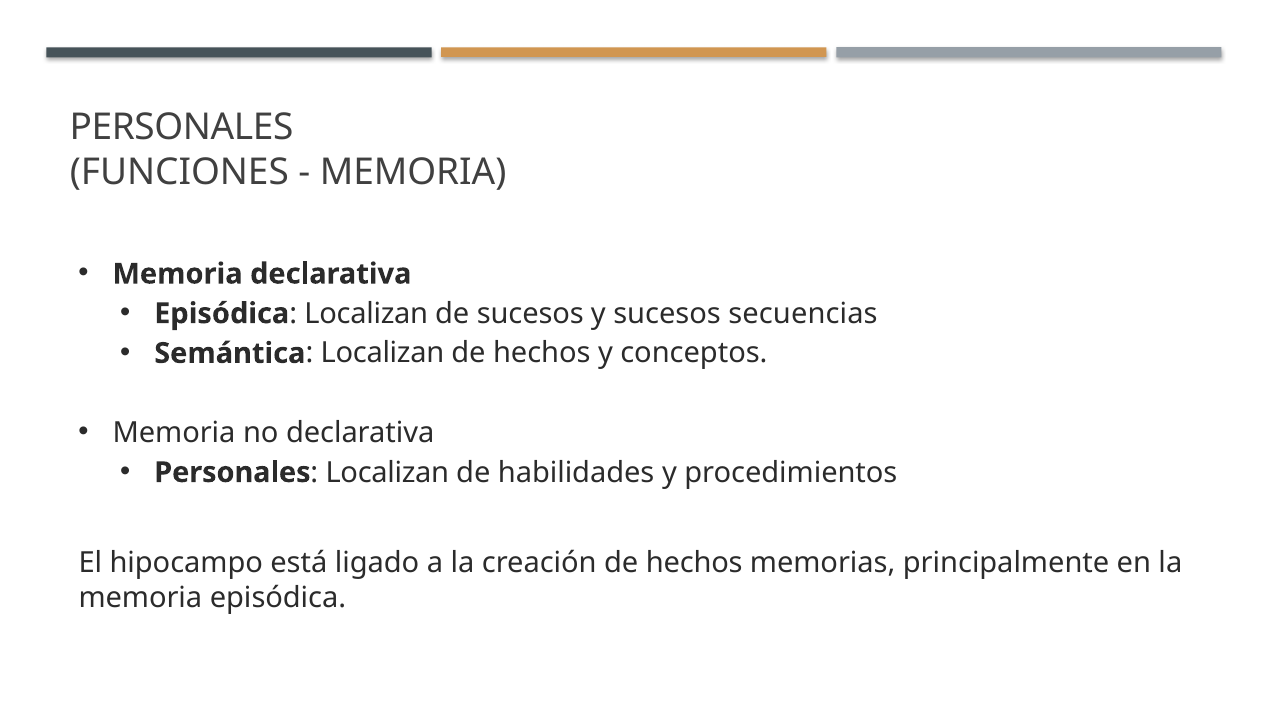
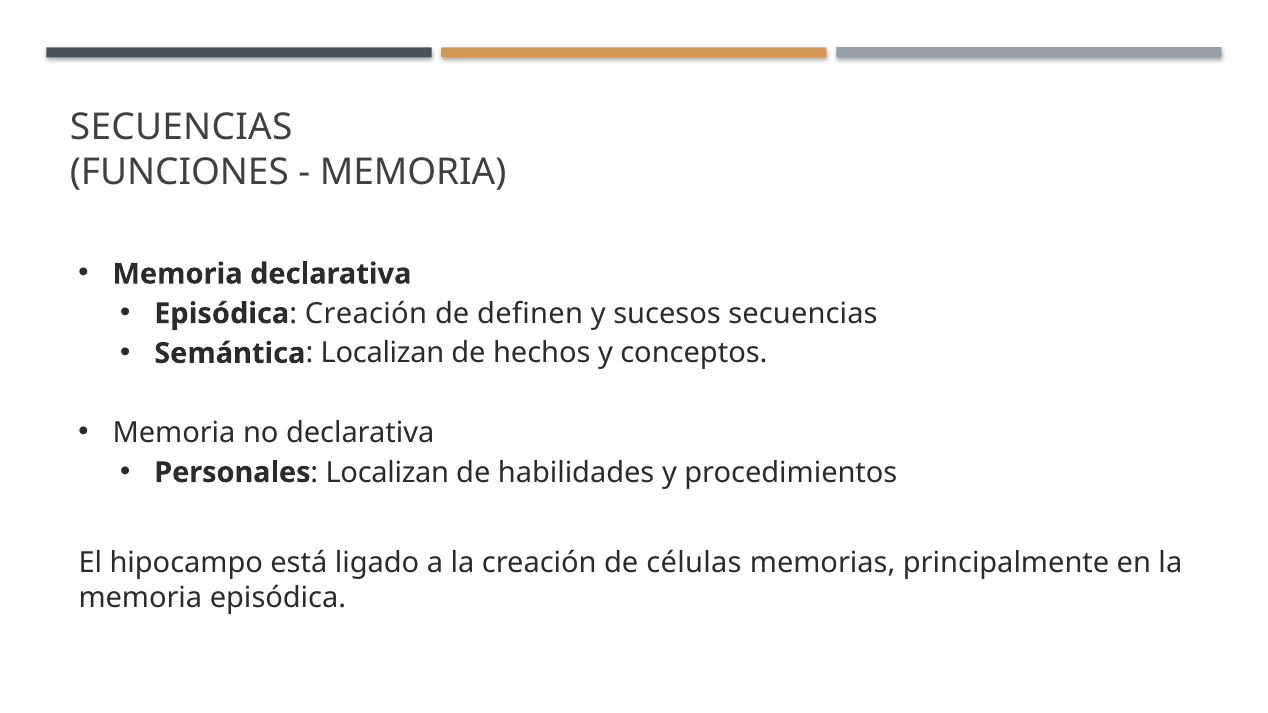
PERSONALES: PERSONALES -> SECUENCIAS (181, 128)
Localizan: Localizan -> Creación (366, 314)
de sucesos: sucesos -> definen (530, 314)
creación de hechos: hechos -> células (694, 563)
